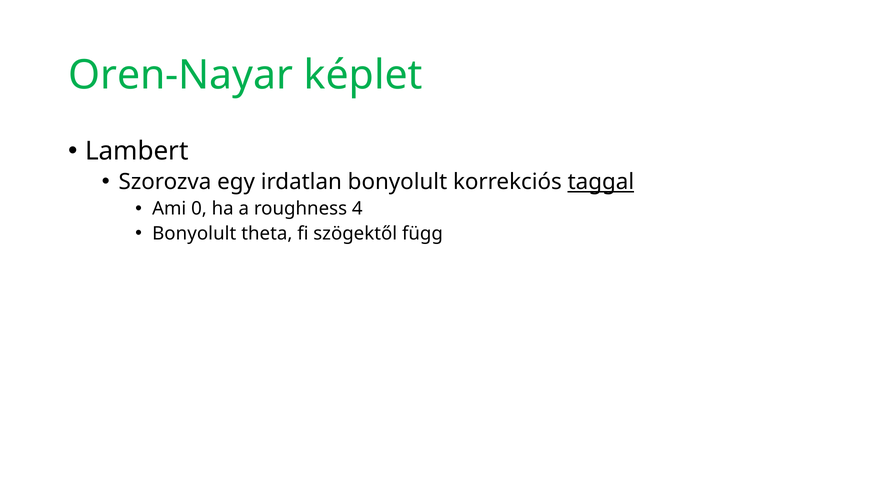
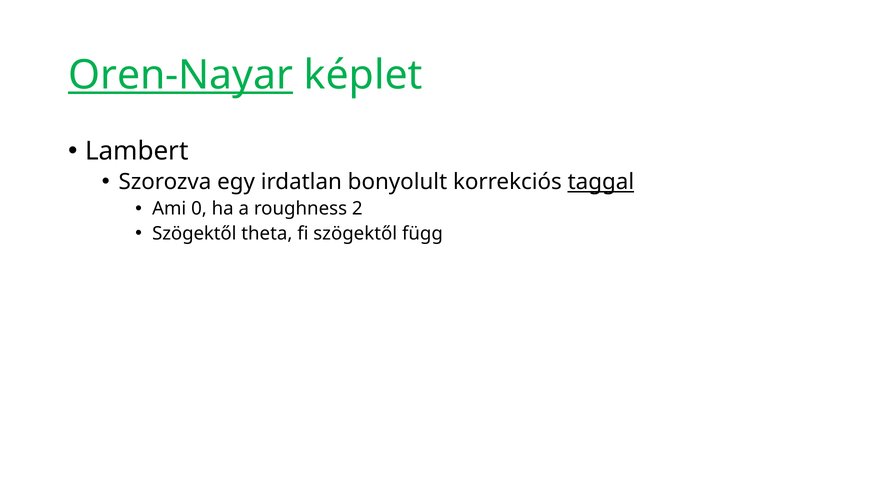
Oren-Nayar underline: none -> present (181, 75)
4: 4 -> 2 (357, 209)
Bonyolult: Bonyolult -> Szögektől (194, 234)
